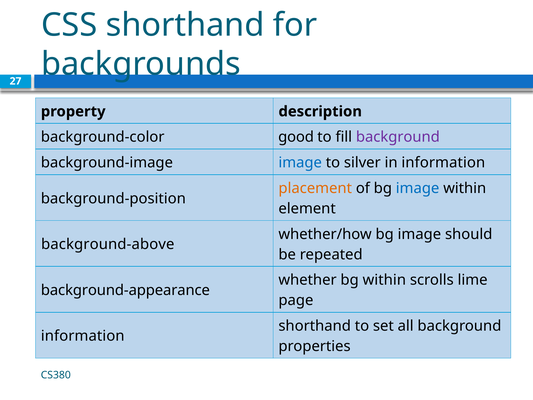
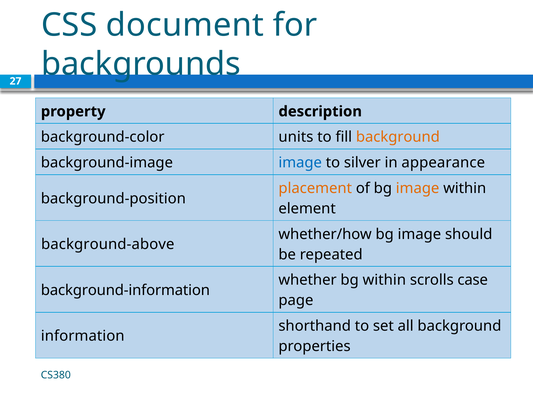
CSS shorthand: shorthand -> document (185, 25)
good: good -> units (296, 137)
background colour: purple -> orange (398, 137)
in information: information -> appearance (443, 163)
image colour: blue -> orange (418, 188)
lime: lime -> case (473, 280)
background-appearance: background-appearance -> background-information (125, 290)
